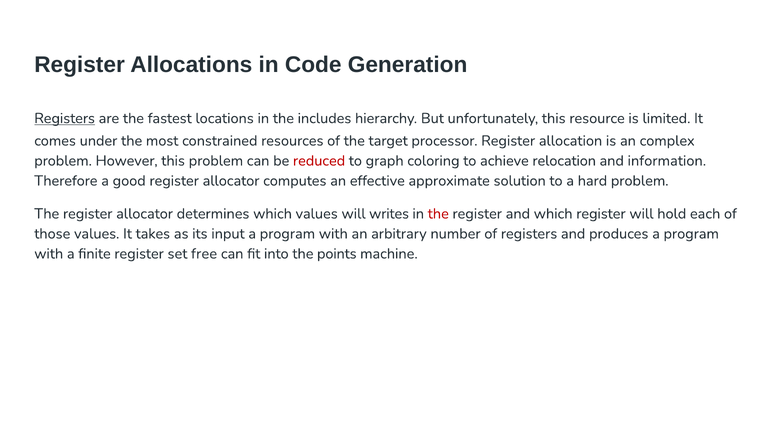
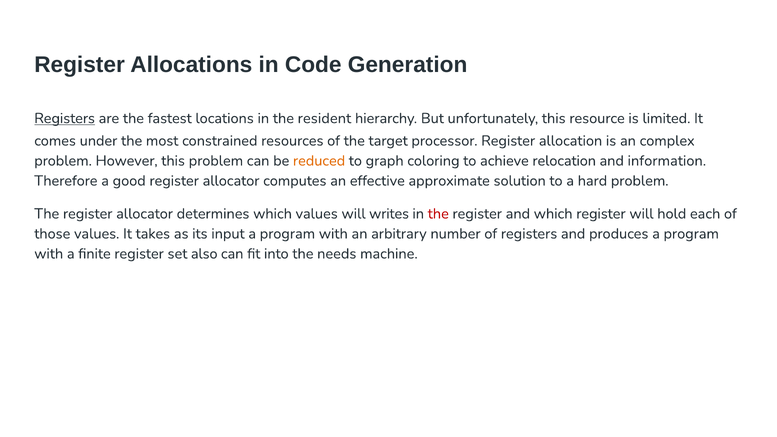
includes: includes -> resident (324, 118)
reduced colour: red -> orange (319, 161)
free: free -> also (204, 254)
points: points -> needs (337, 254)
